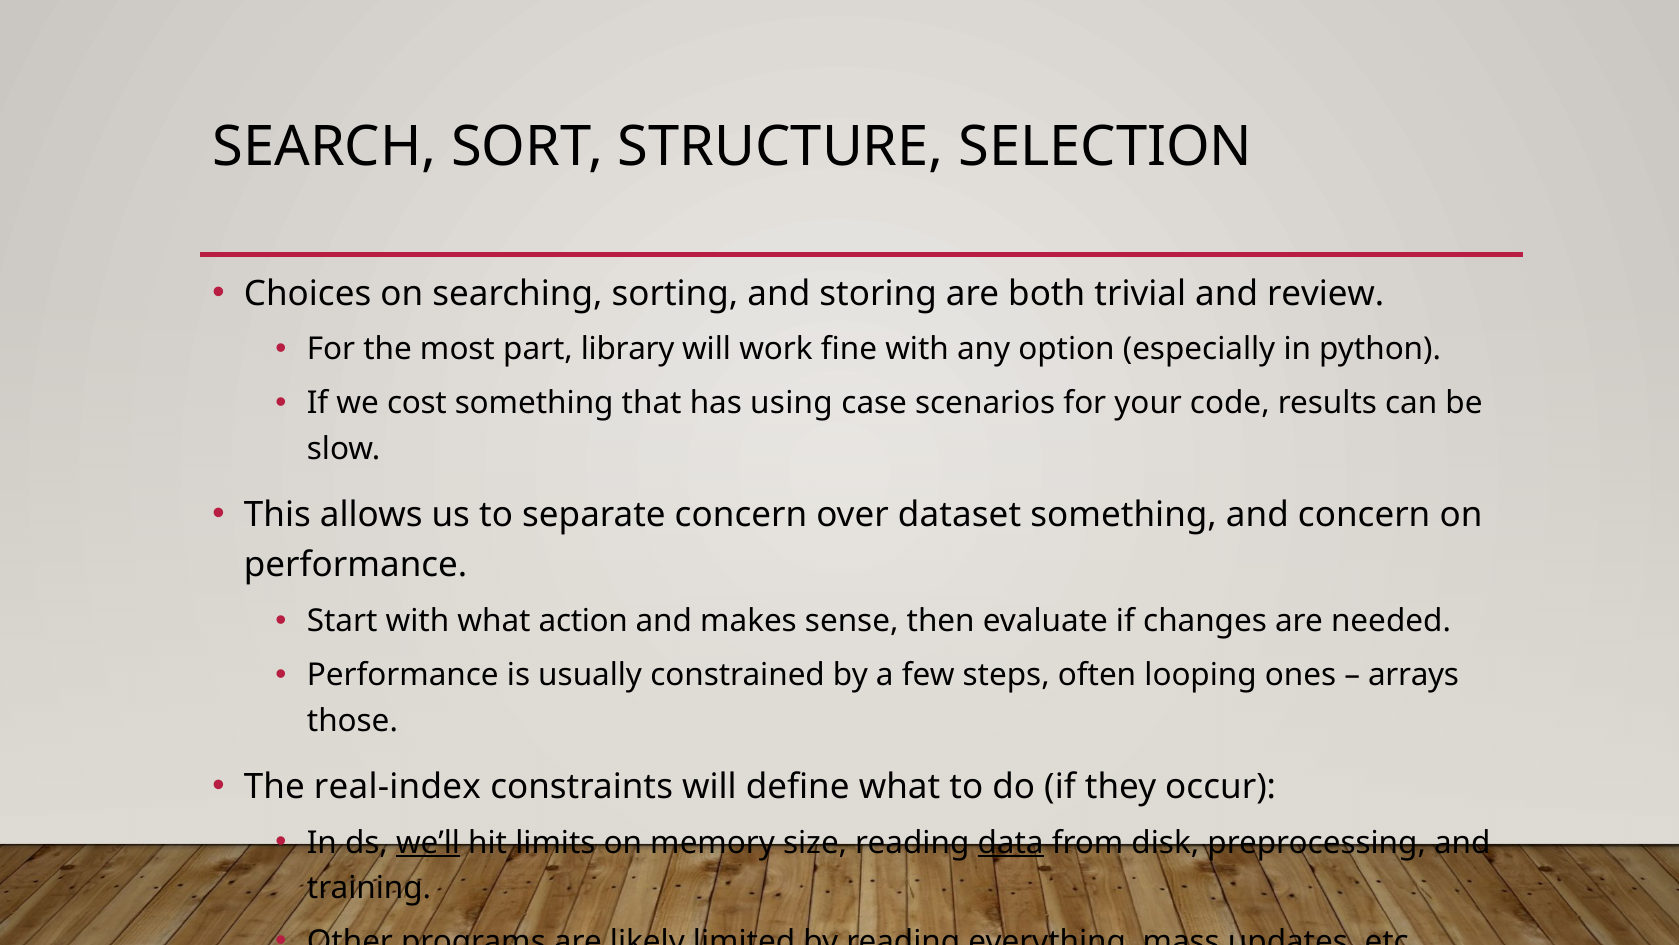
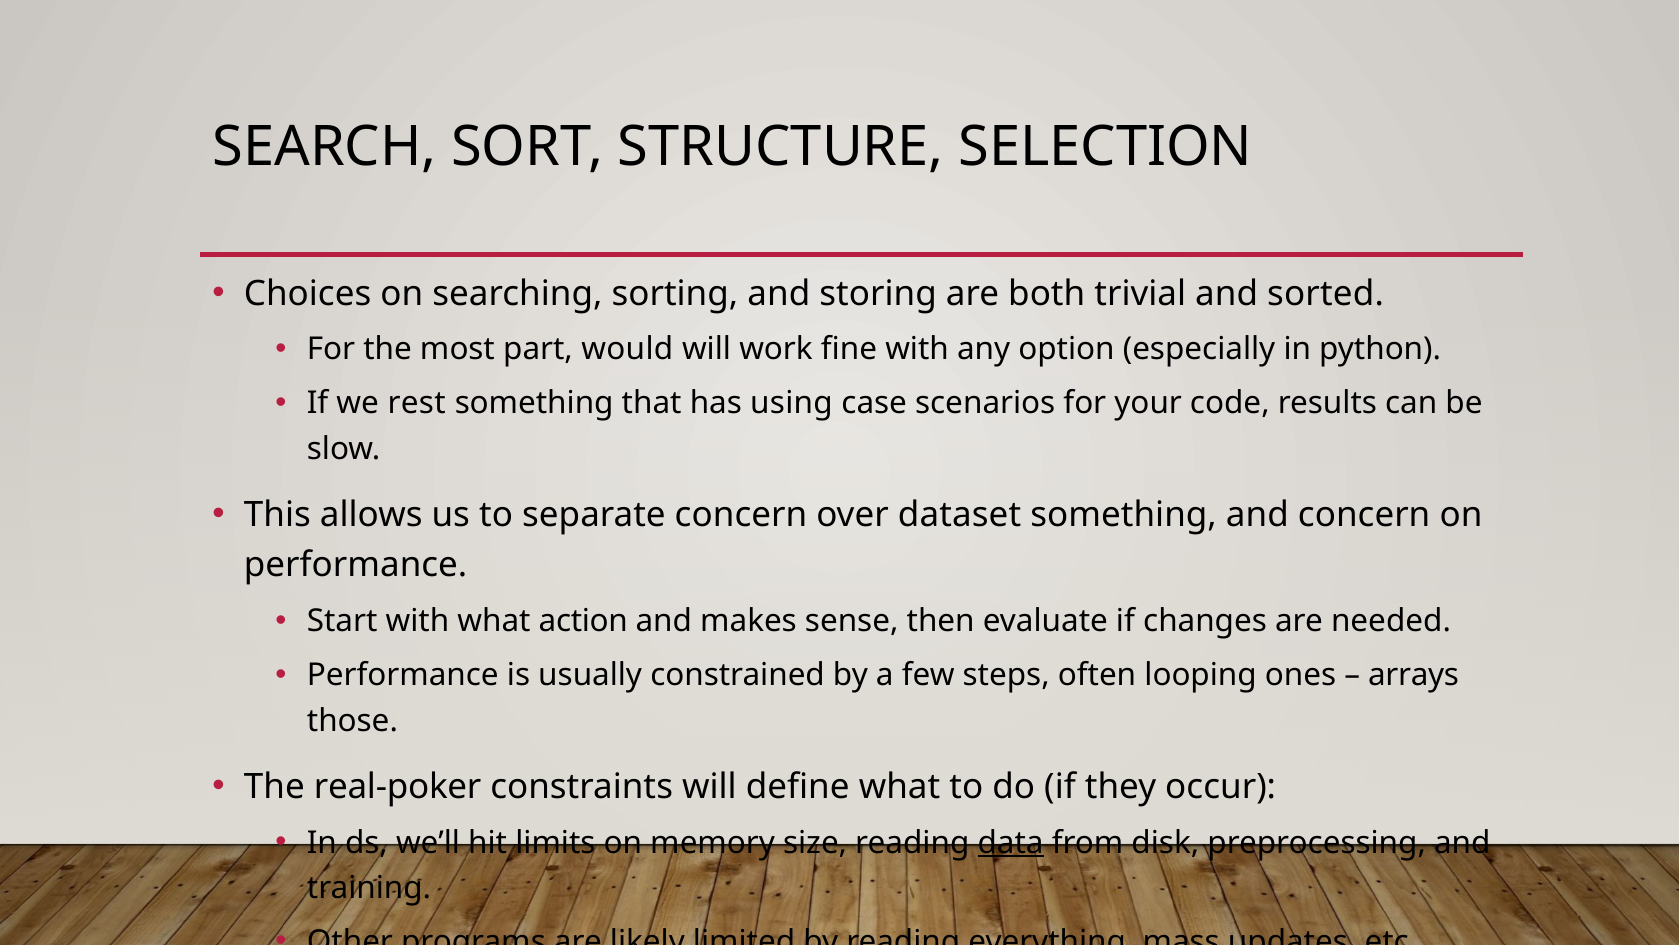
review: review -> sorted (1326, 293)
library: library -> would (627, 349)
cost: cost -> rest (417, 403)
real-index: real-index -> real-poker (398, 786)
we’ll underline: present -> none (428, 842)
